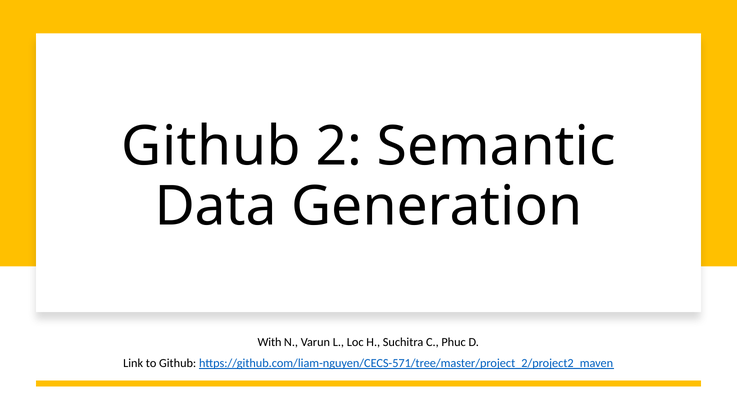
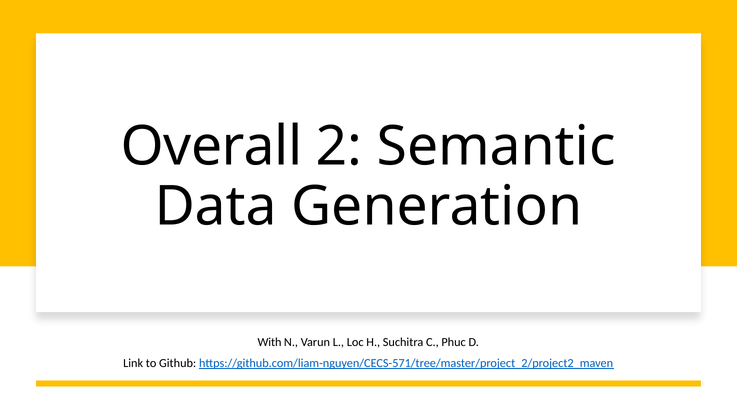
Github: Github -> Overall (212, 147)
